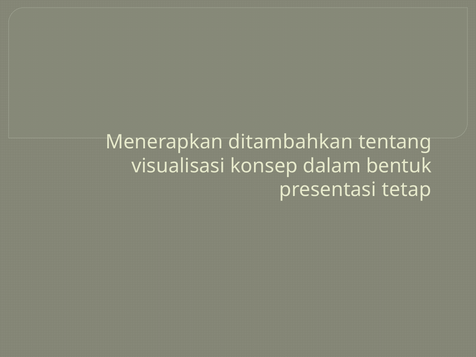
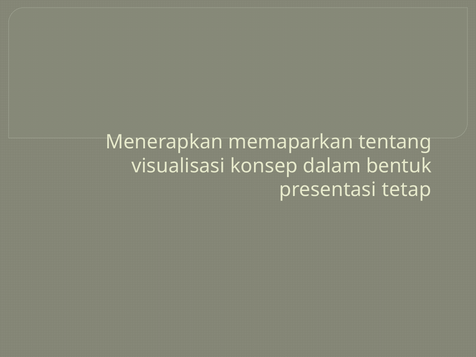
ditambahkan: ditambahkan -> memaparkan (291, 142)
